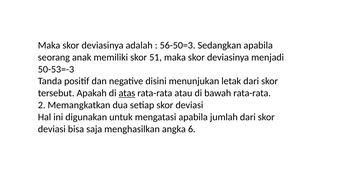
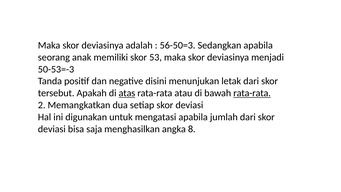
51: 51 -> 53 (156, 57)
rata-rata underline: none -> present (252, 93)
6: 6 -> 8 (192, 129)
